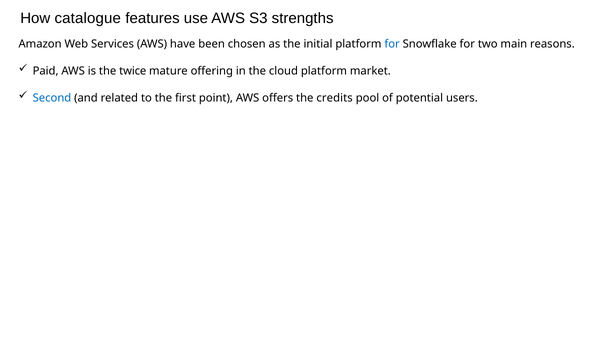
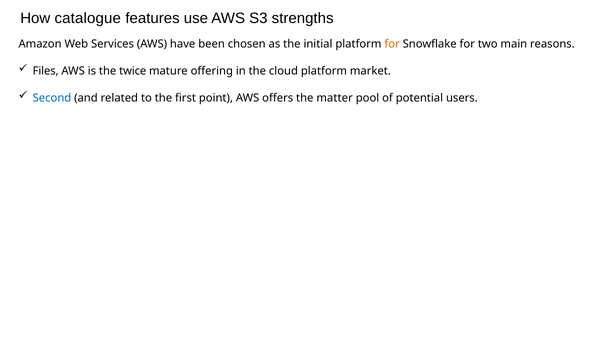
for colour: blue -> orange (392, 44)
Paid: Paid -> Files (46, 71)
credits: credits -> matter (335, 98)
